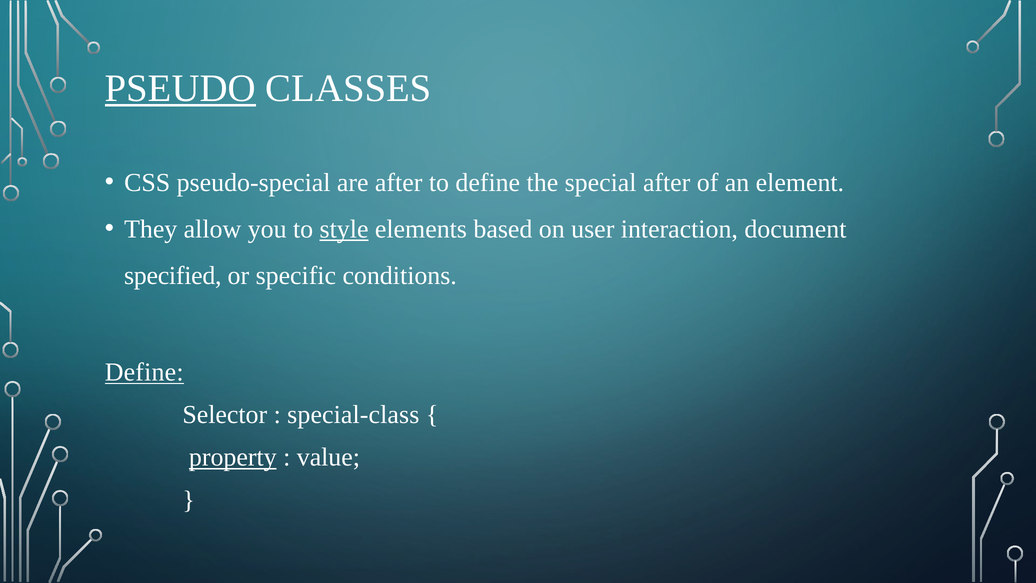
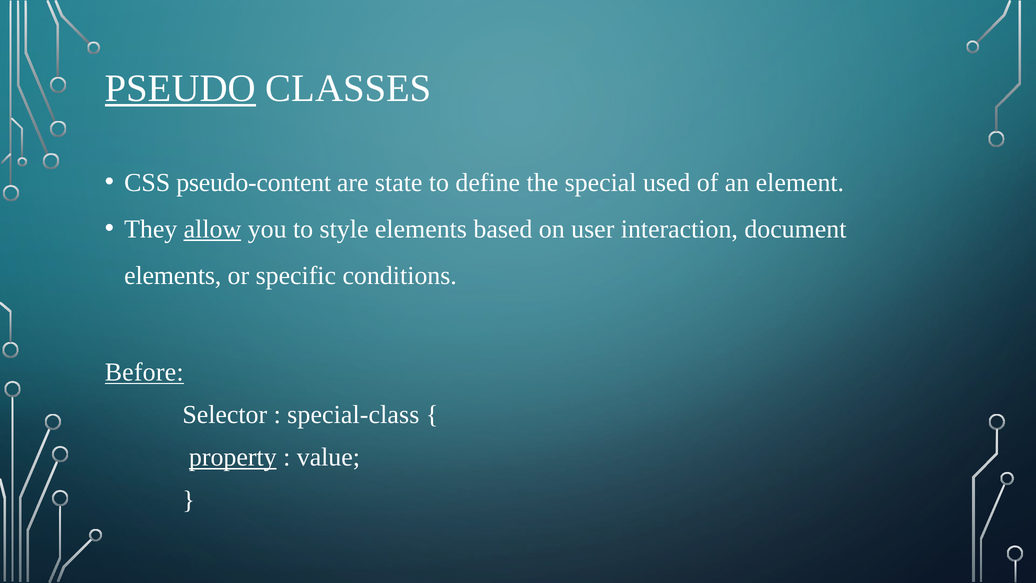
pseudo-special: pseudo-special -> pseudo-content (254, 182)
are after: after -> state (399, 182)
special after: after -> used (667, 182)
allow underline: none -> present (212, 229)
style underline: present -> none (344, 229)
specified: specified -> elements (173, 276)
Define: Define -> Before (144, 372)
